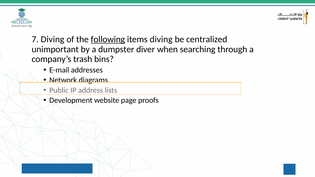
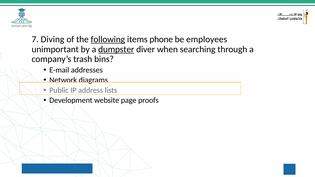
items diving: diving -> phone (161, 39)
centralized: centralized -> employees (207, 39)
dumpster underline: none -> present (116, 49)
